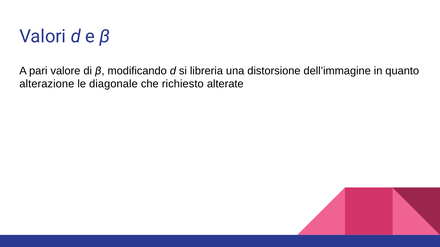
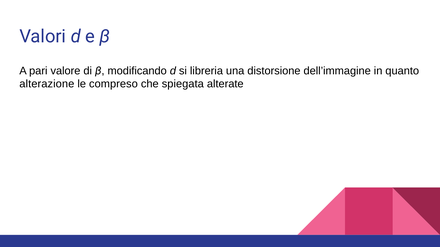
diagonale: diagonale -> compreso (113, 84)
richiesto: richiesto -> spiegata (183, 84)
